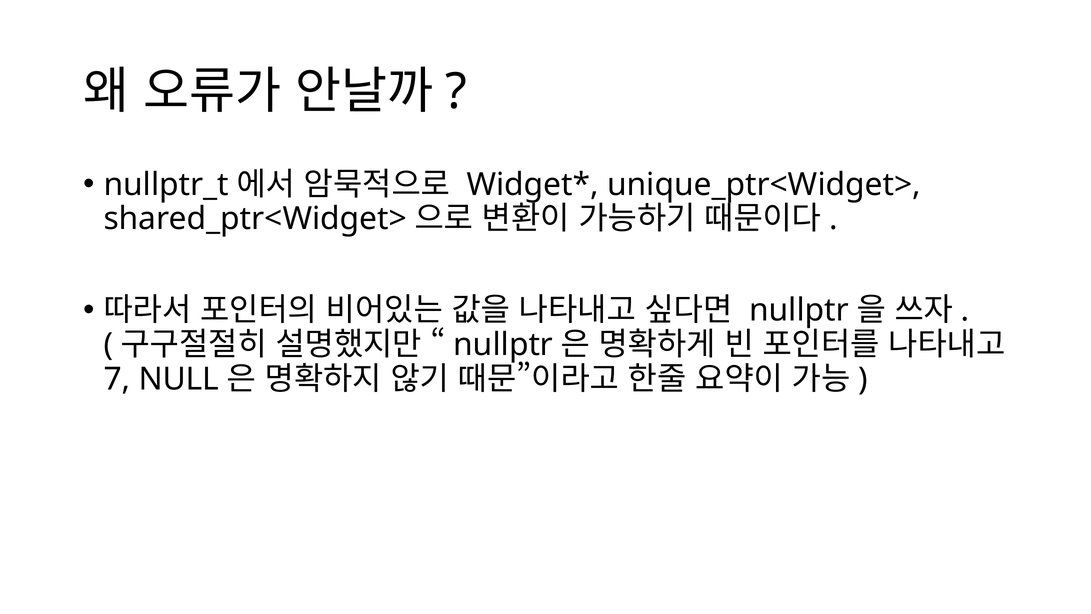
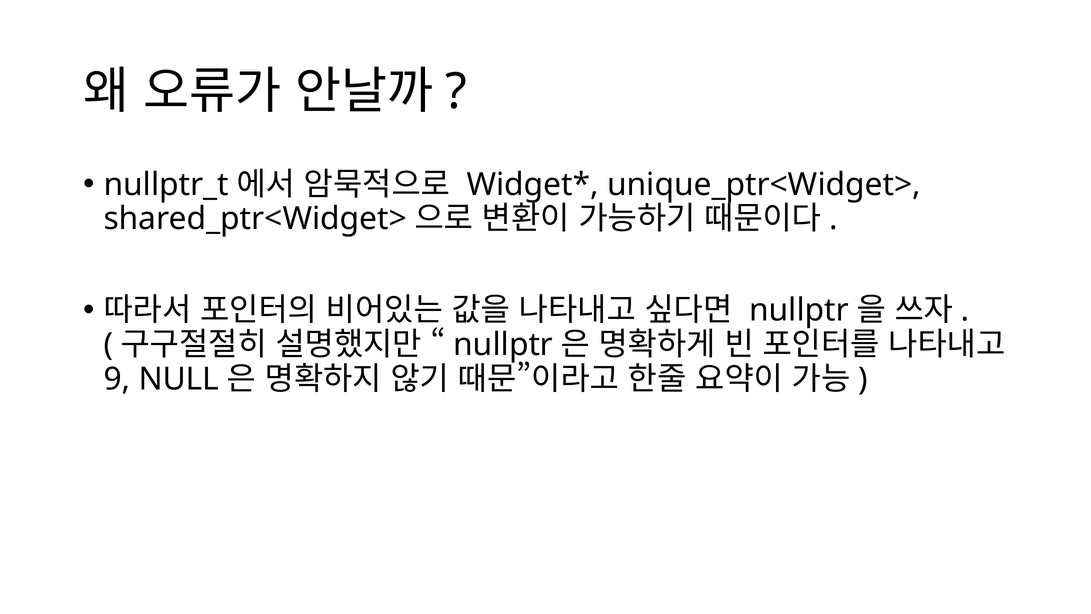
7: 7 -> 9 (117, 379)
